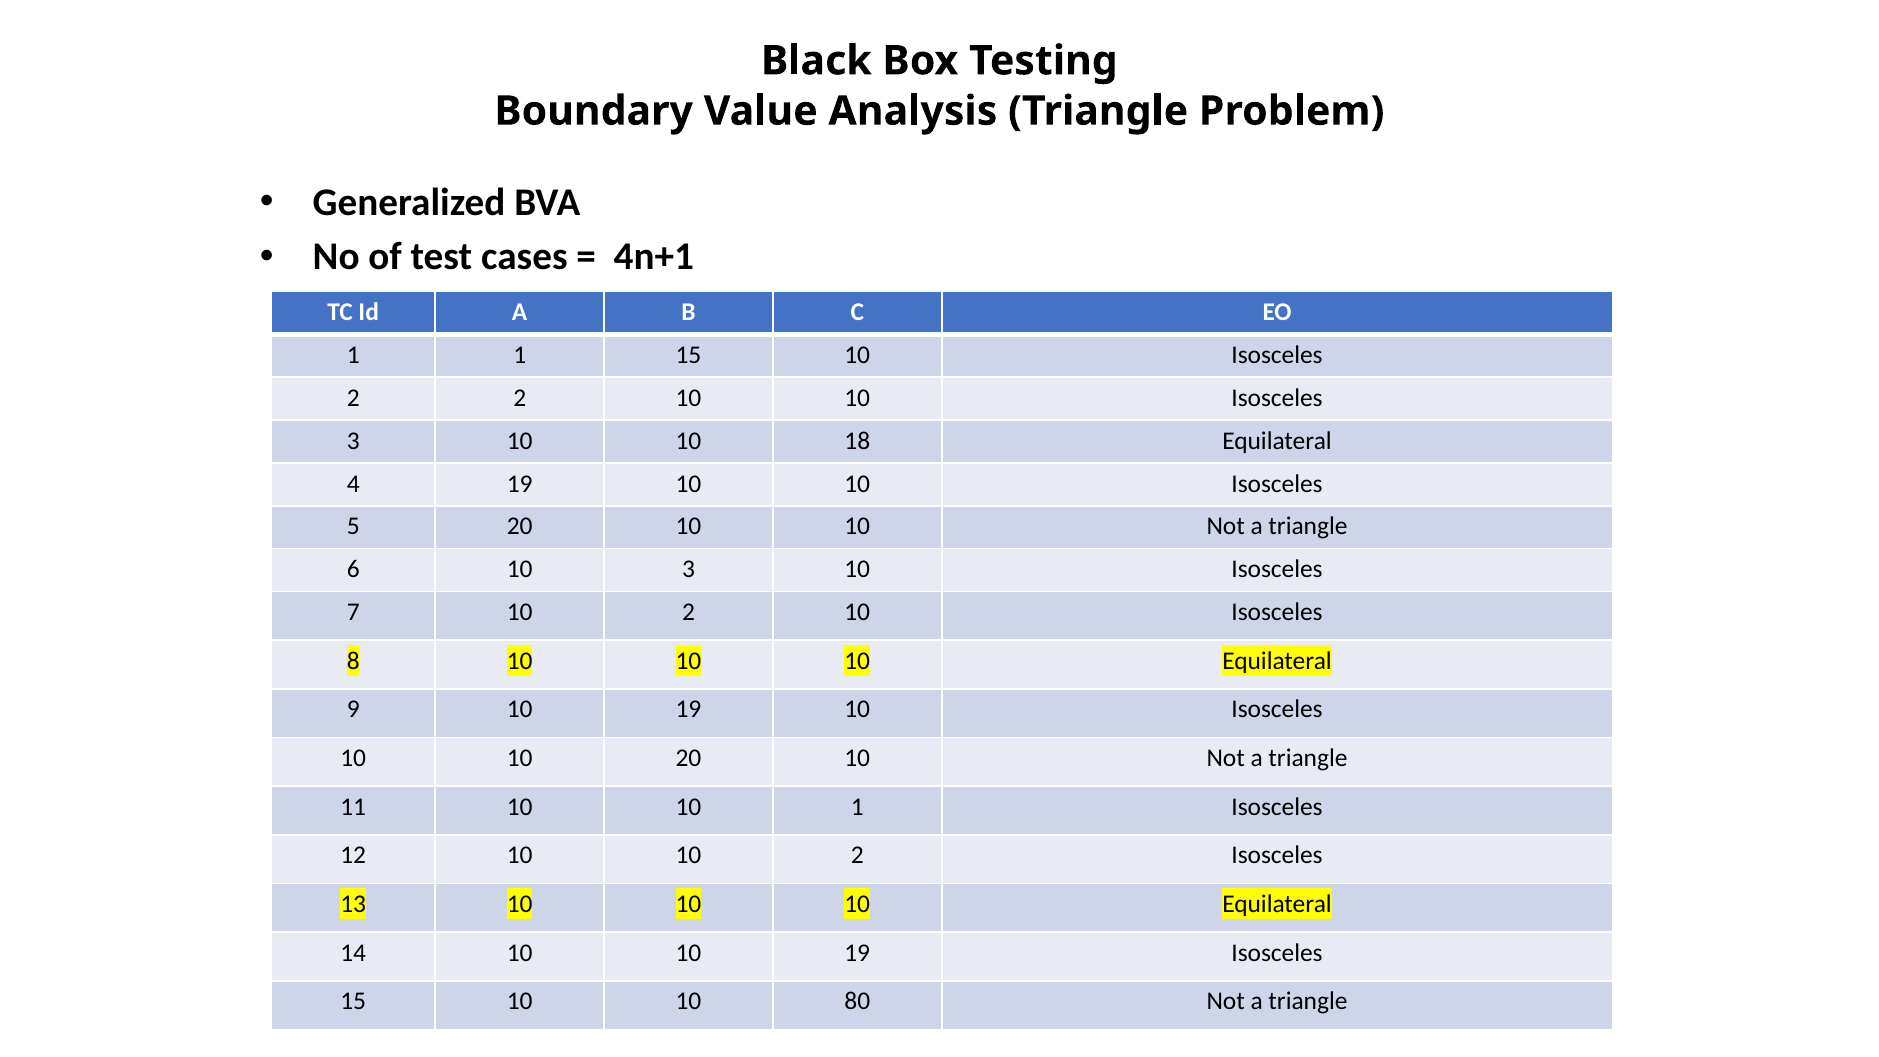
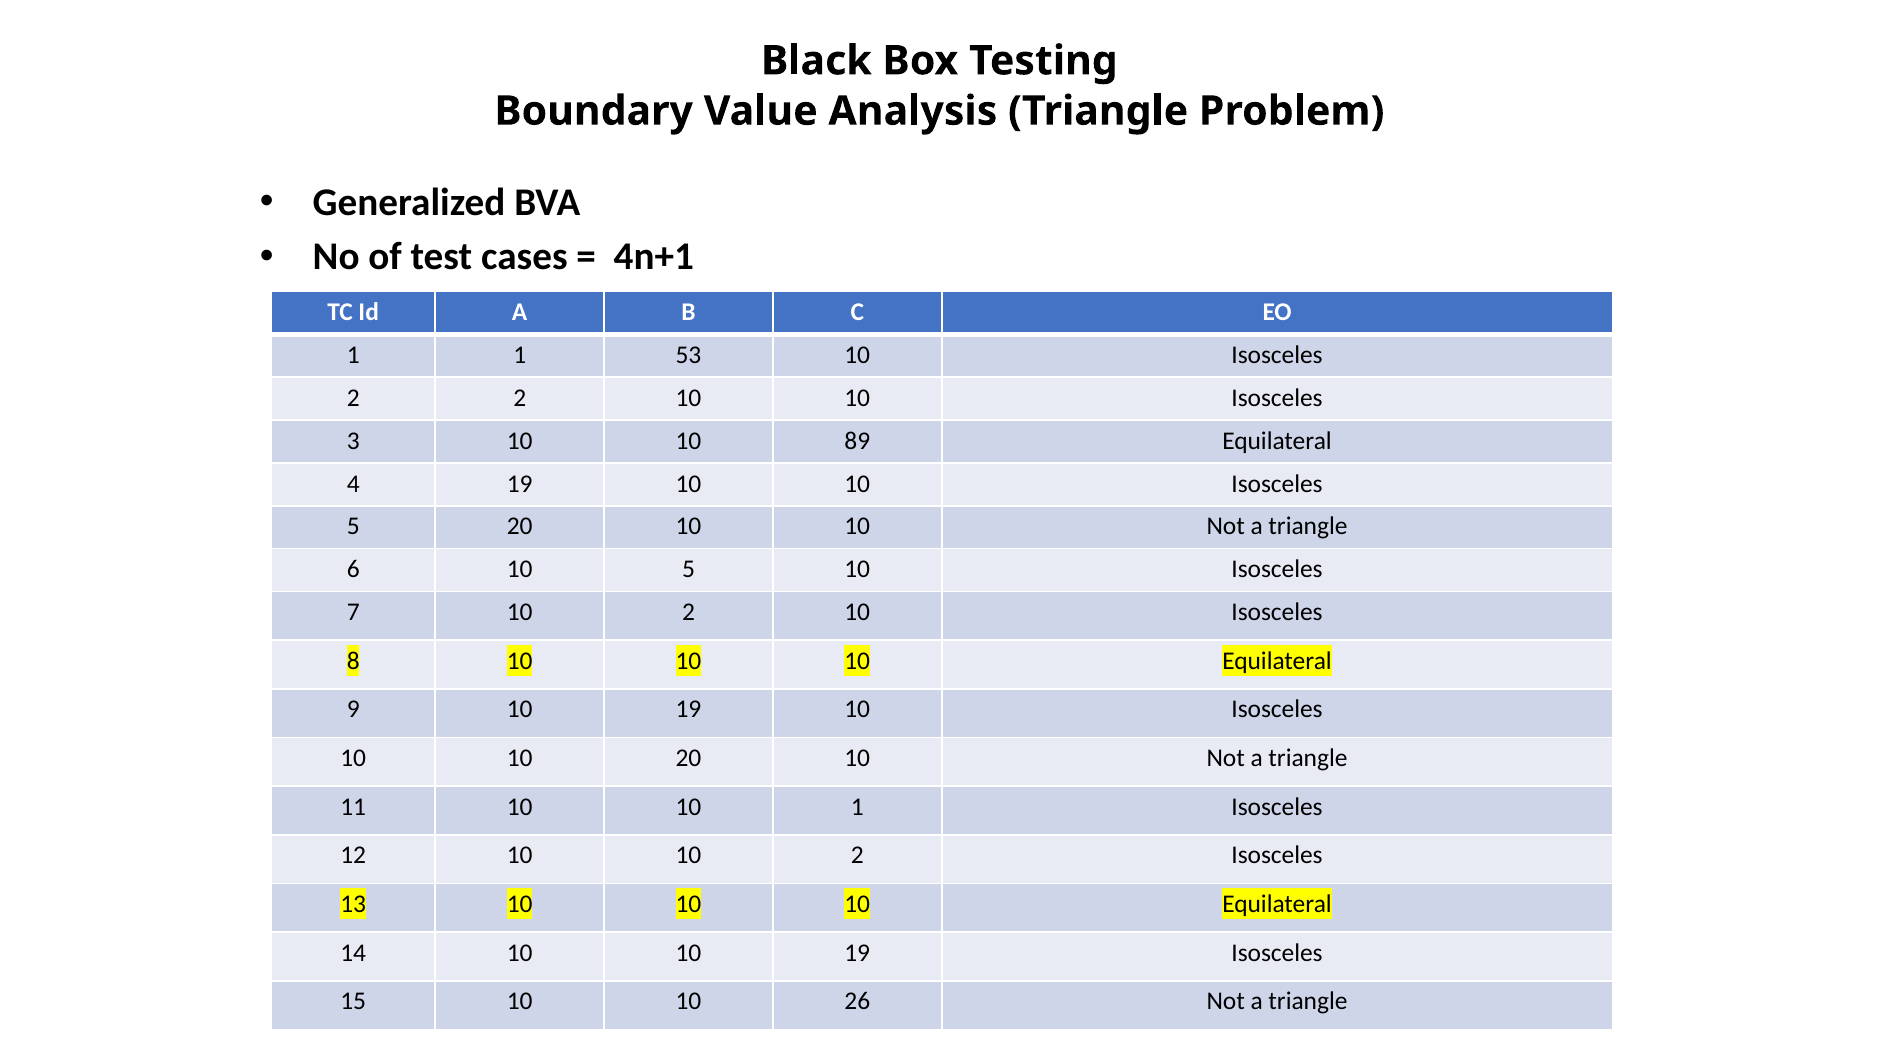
1 15: 15 -> 53 (688, 355)
18: 18 -> 89 (857, 441)
10 3: 3 -> 5 (689, 569)
80: 80 -> 26 (857, 1001)
